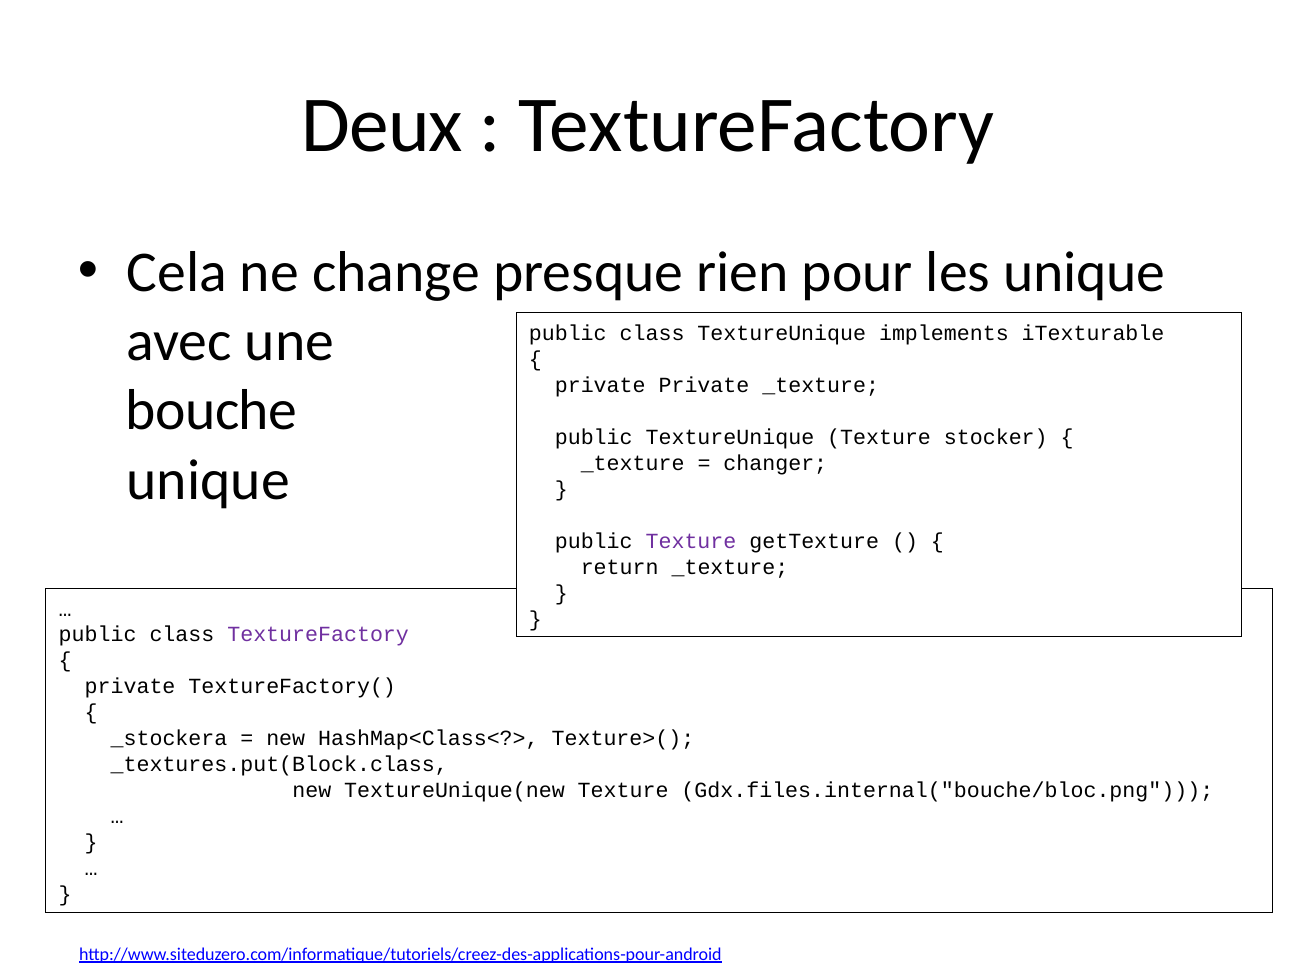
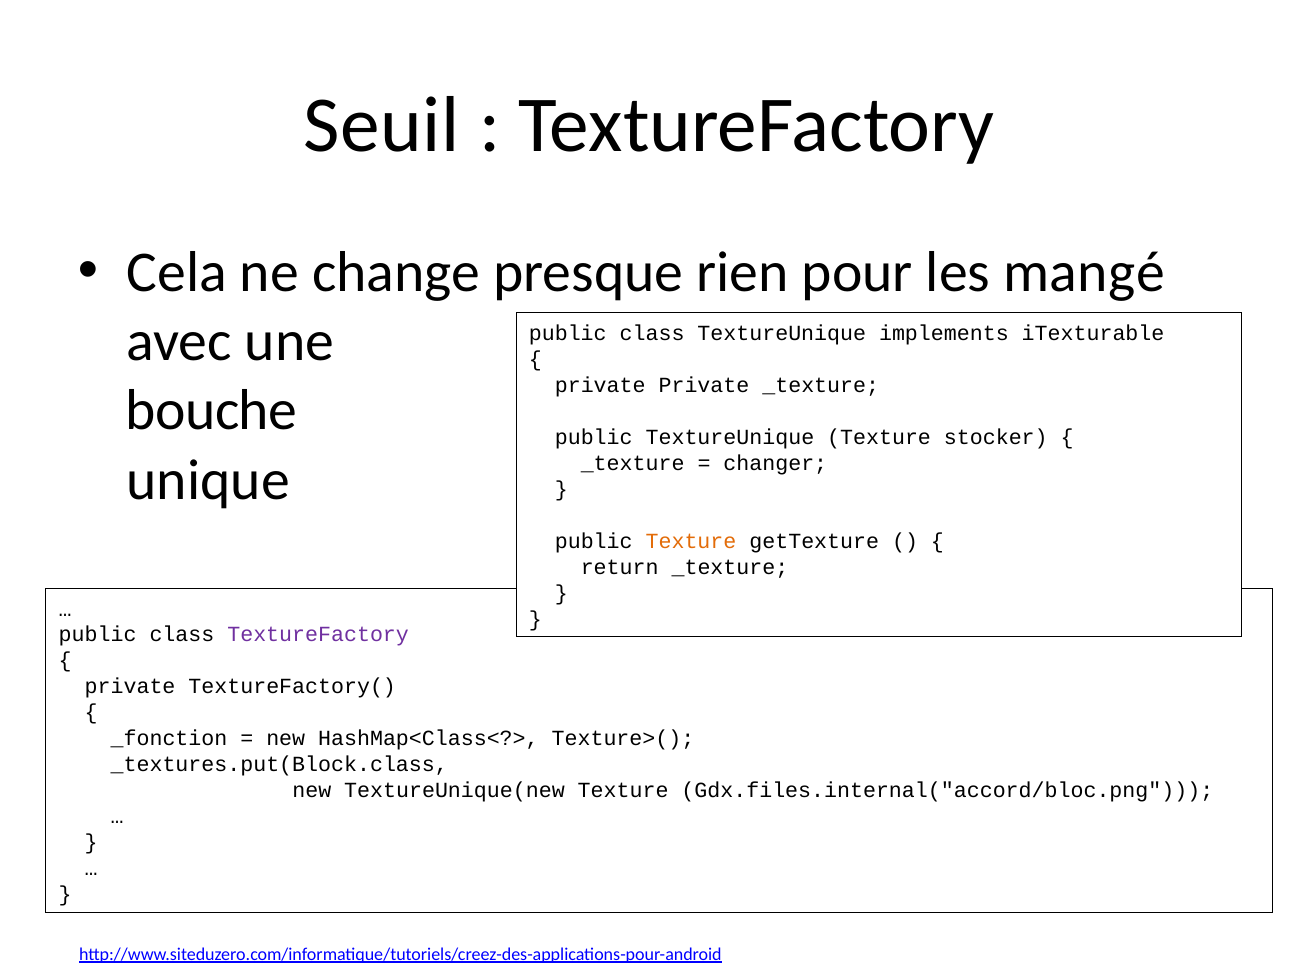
Deux: Deux -> Seuil (382, 126)
les unique: unique -> mangé (1084, 272)
Texture colour: purple -> orange (691, 542)
_stockera: _stockera -> _fonction (169, 739)
Gdx.files.internal("bouche/bloc.png: Gdx.files.internal("bouche/bloc.png -> Gdx.files.internal("accord/bloc.png (947, 791)
